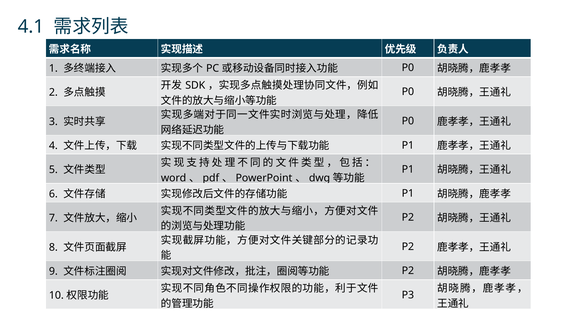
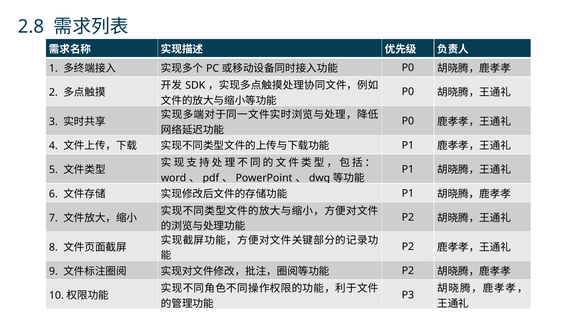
4.1: 4.1 -> 2.8 (31, 27)
